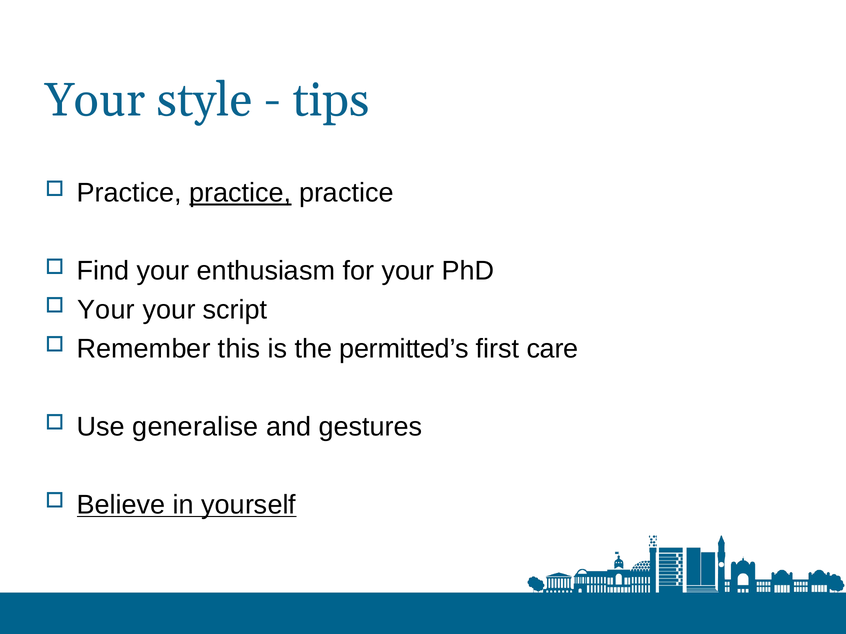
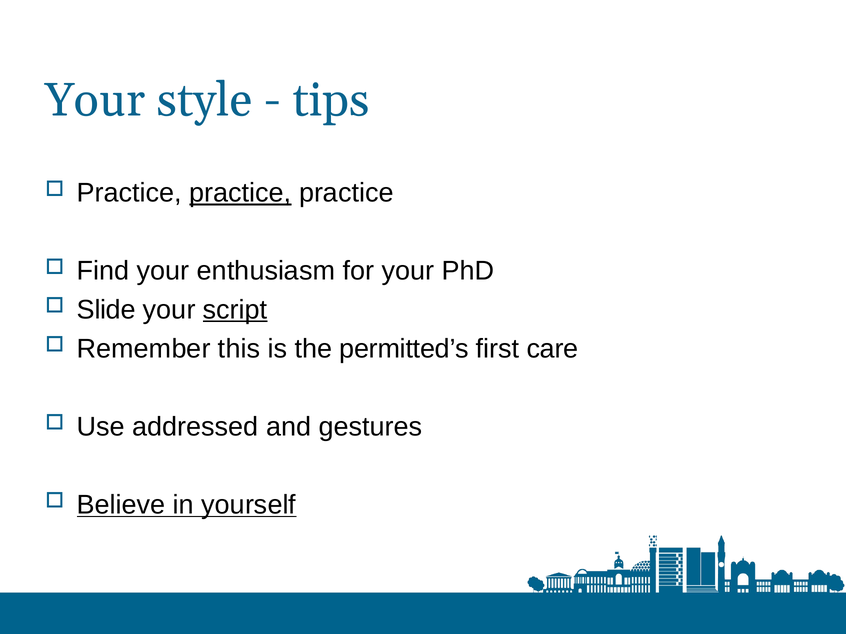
Your: Your -> Slide (106, 310)
script underline: none -> present (235, 310)
generalise: generalise -> addressed (195, 427)
